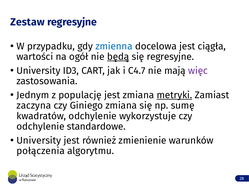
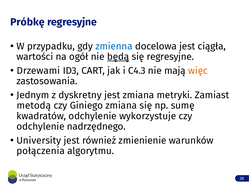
Zestaw: Zestaw -> Próbkę (27, 22)
University: University -> Drzewami (38, 71)
C4.7: C4.7 -> C4.3 (137, 71)
więc colour: purple -> orange (198, 71)
populację: populację -> dyskretny (80, 95)
metryki underline: present -> none (174, 95)
zaczyna: zaczyna -> metodą (34, 105)
standardowe: standardowe -> nadrzędnego (96, 126)
